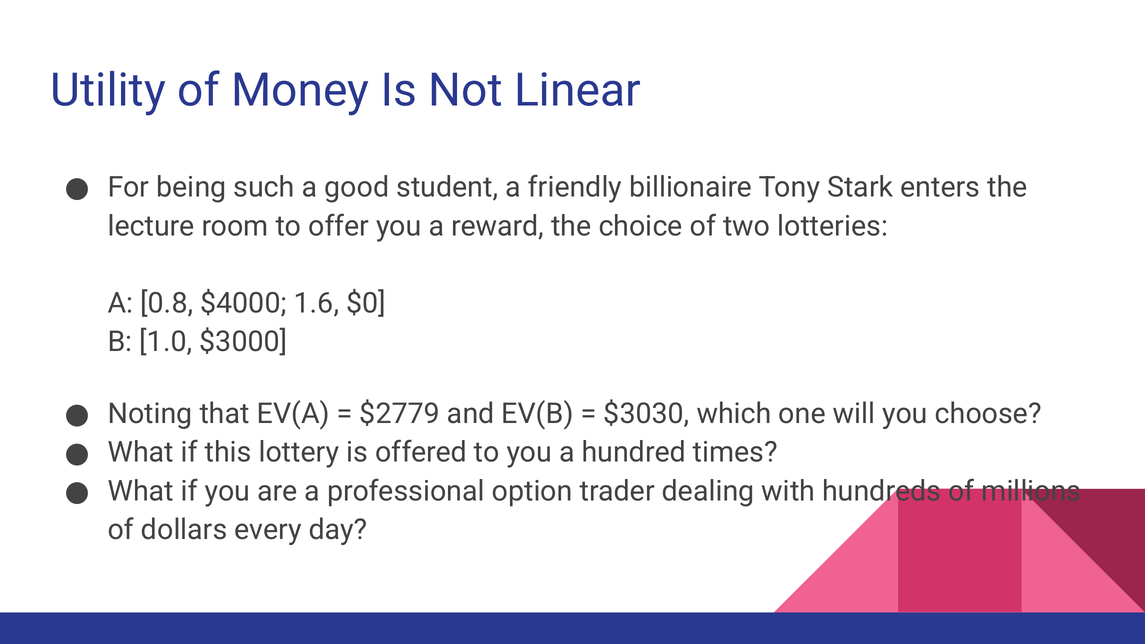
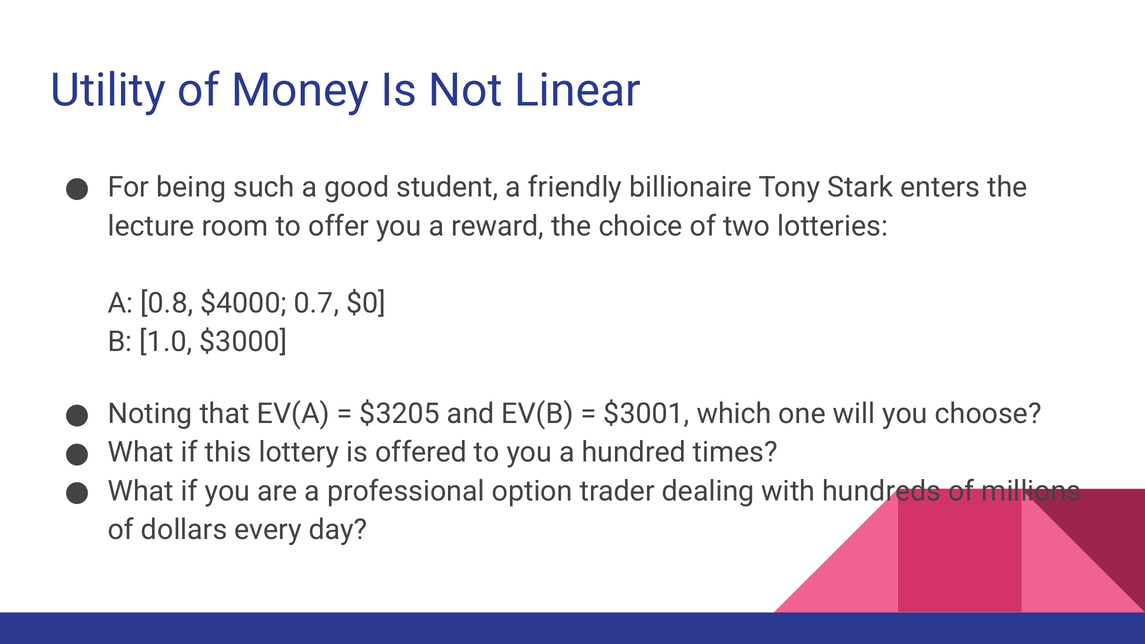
1.6: 1.6 -> 0.7 (317, 303)
$2779: $2779 -> $3205 (400, 414)
$3030: $3030 -> $3001 (646, 414)
